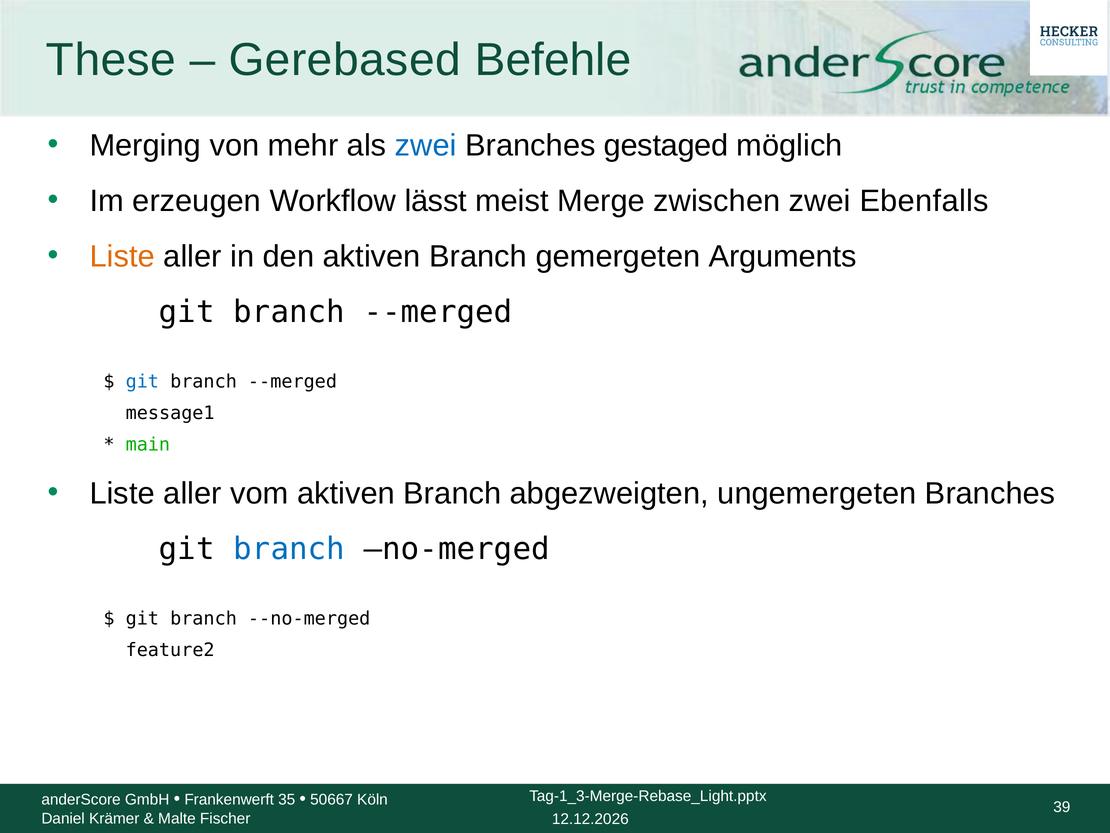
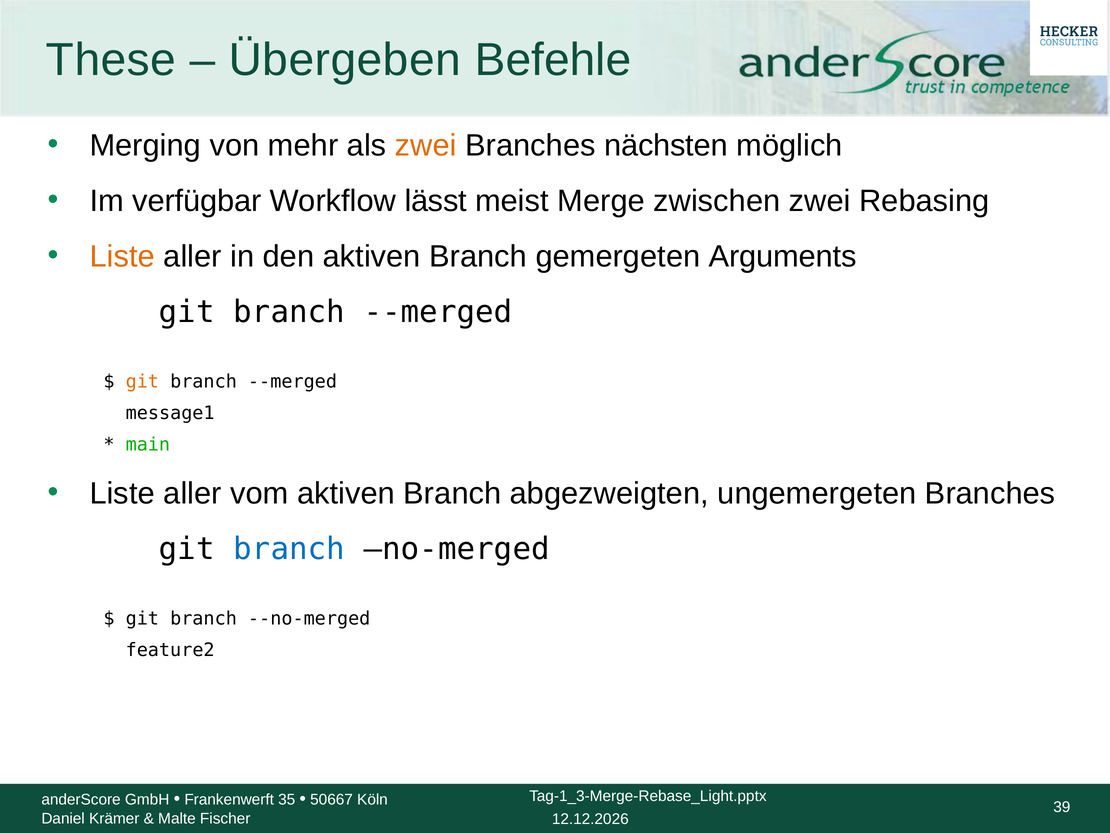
Gerebased: Gerebased -> Übergeben (345, 60)
zwei colour: blue -> orange (426, 145)
gestaged: gestaged -> nächsten (666, 145)
erzeugen: erzeugen -> verfügbar (197, 201)
Ebenfalls: Ebenfalls -> Rebasing (924, 201)
git colour: blue -> orange (142, 381)
